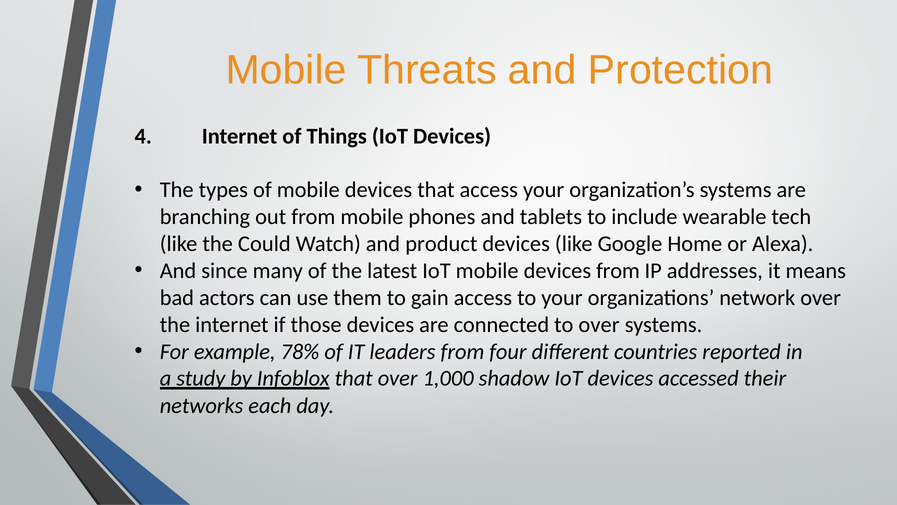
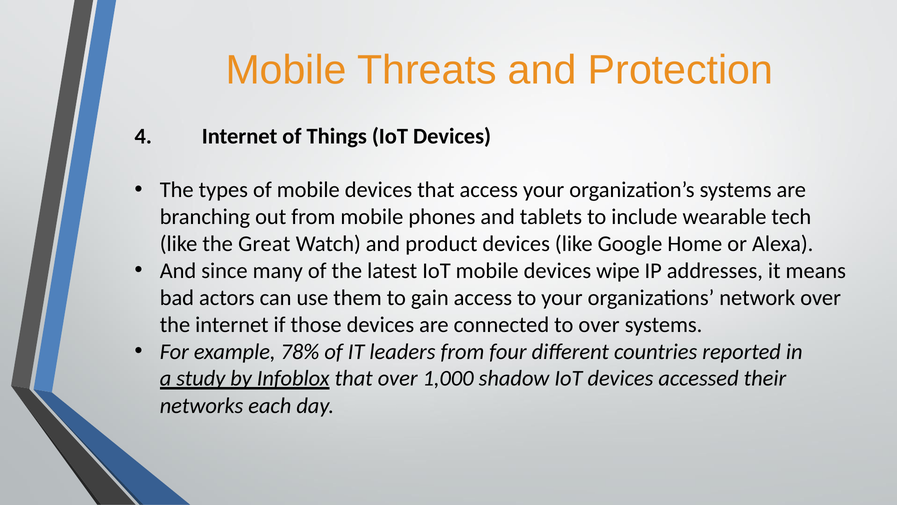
Could: Could -> Great (264, 244)
devices from: from -> wipe (618, 271)
